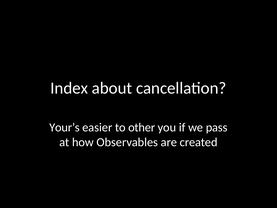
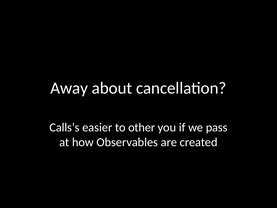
Index: Index -> Away (69, 88)
Your’s: Your’s -> Calls’s (65, 127)
